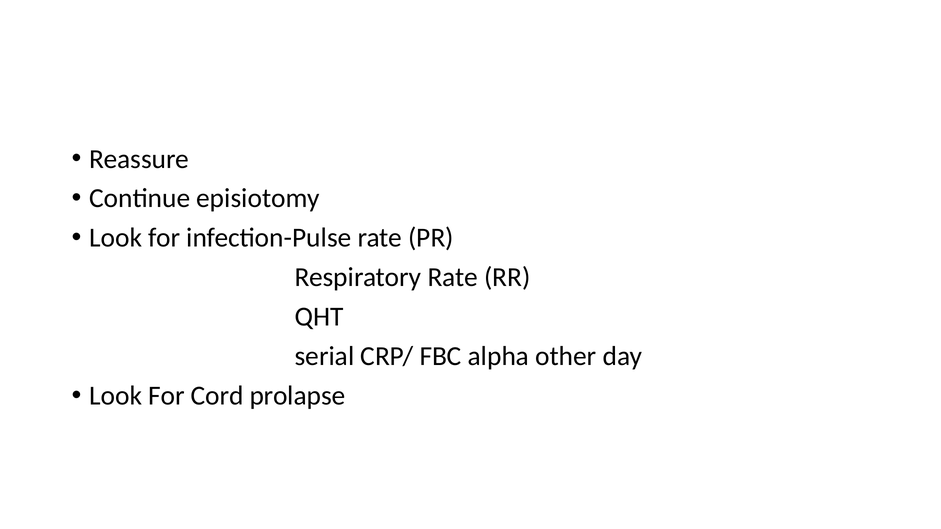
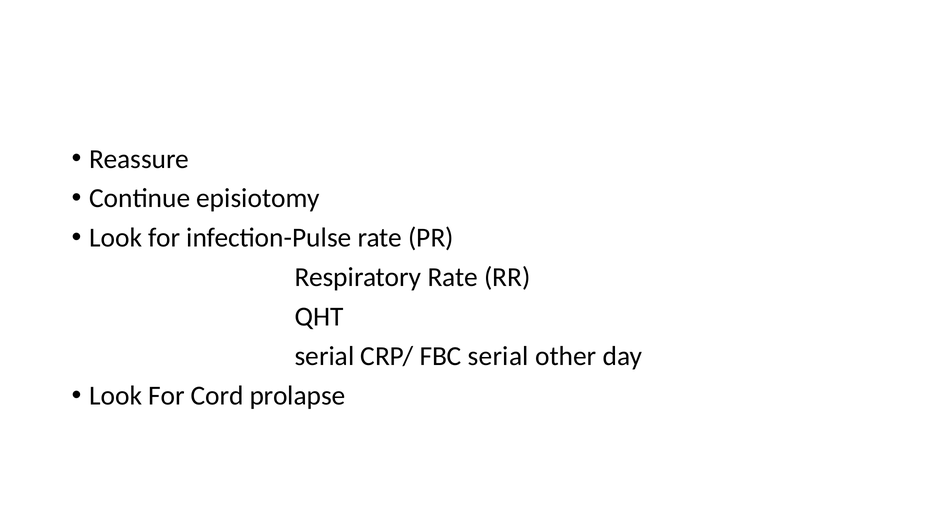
FBC alpha: alpha -> serial (498, 356)
